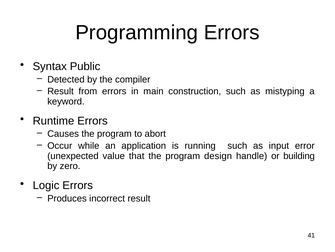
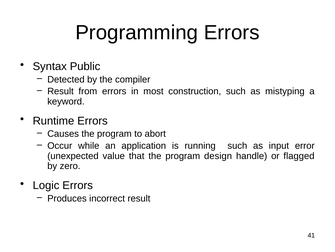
main: main -> most (153, 91)
building: building -> flagged (299, 155)
